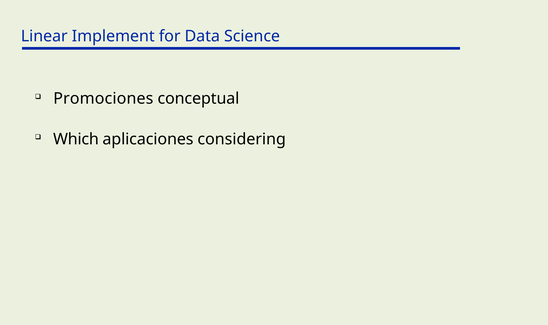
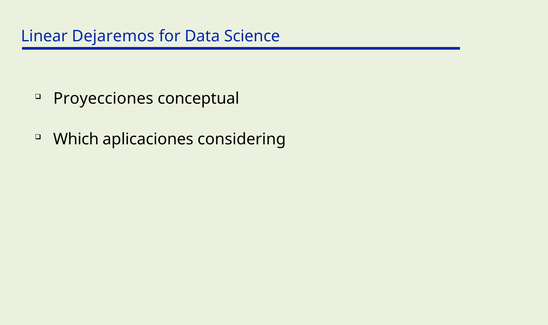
Implement: Implement -> Dejaremos (113, 36)
Promociones: Promociones -> Proyecciones (103, 98)
